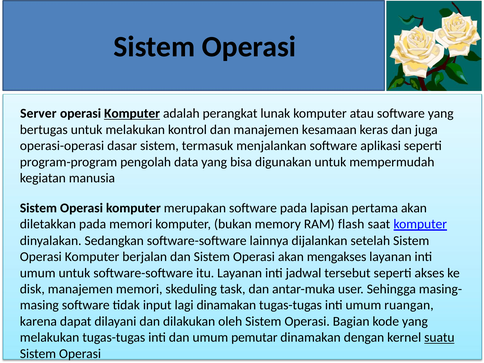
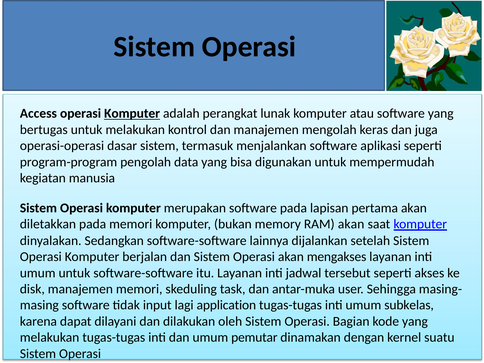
Server: Server -> Access (38, 113)
kesamaan: kesamaan -> mengolah (329, 130)
RAM flash: flash -> akan (351, 224)
lagi dinamakan: dinamakan -> application (226, 305)
ruangan: ruangan -> subkelas (409, 305)
suatu underline: present -> none (439, 337)
